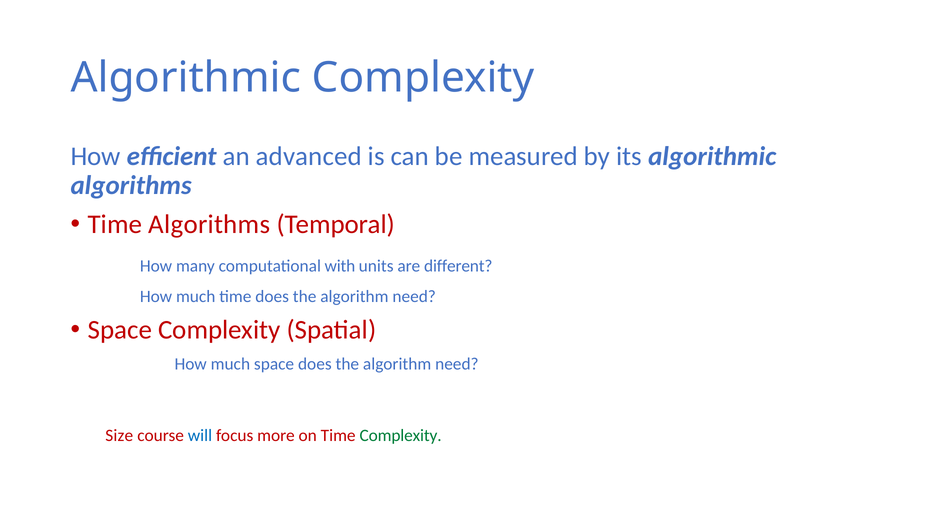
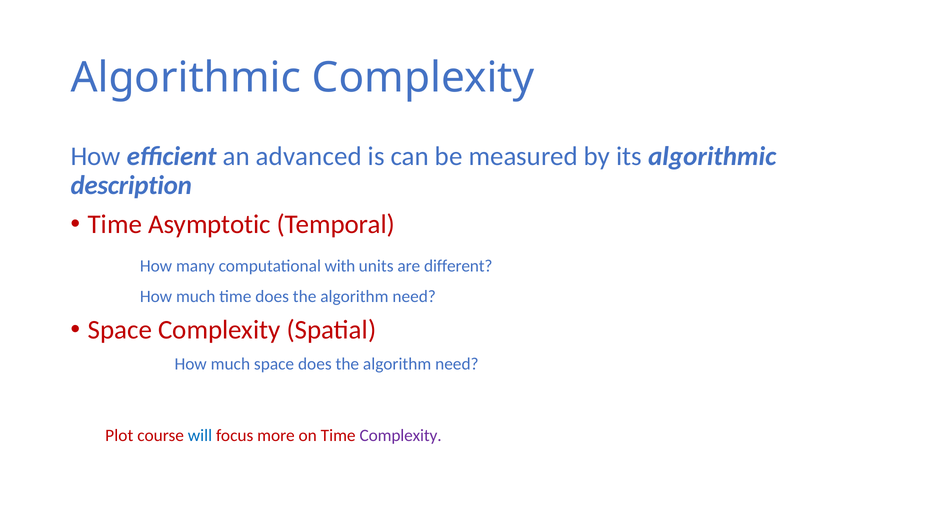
algorithms: algorithms -> description (131, 186)
Time Algorithms: Algorithms -> Asymptotic (209, 224)
Size: Size -> Plot (119, 436)
Complexity colour: green -> purple (401, 436)
